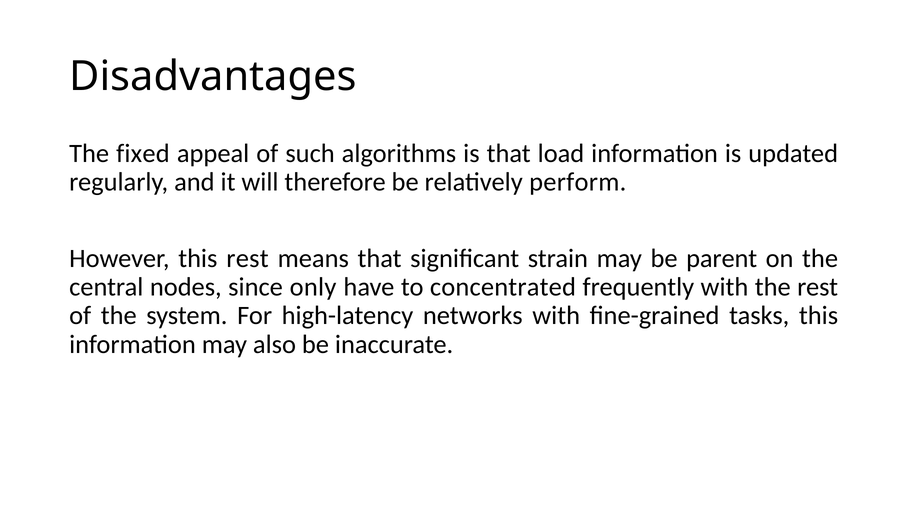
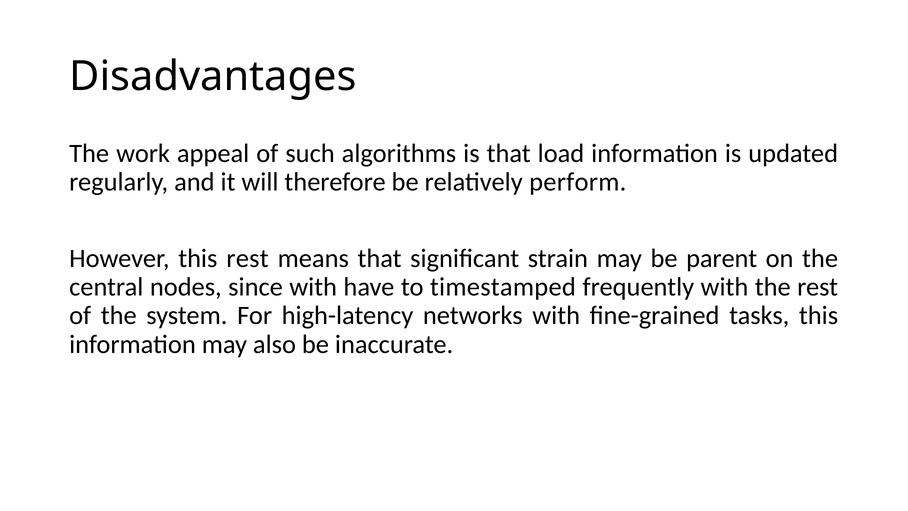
fixed: fixed -> work (143, 154)
since only: only -> with (313, 287)
concentrated: concentrated -> timestamped (503, 287)
